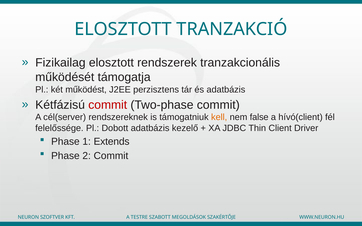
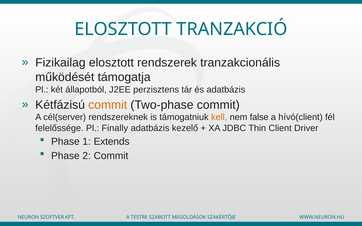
működést: működést -> állapotból (86, 90)
commit colour: red -> orange (108, 105)
Dobott: Dobott -> Finally (115, 128)
